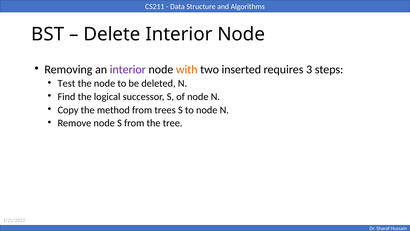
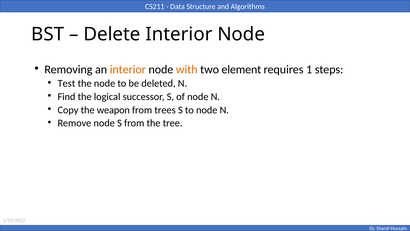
interior colour: purple -> orange (128, 69)
inserted: inserted -> element (241, 69)
3: 3 -> 1 (309, 69)
method: method -> weapon (113, 110)
